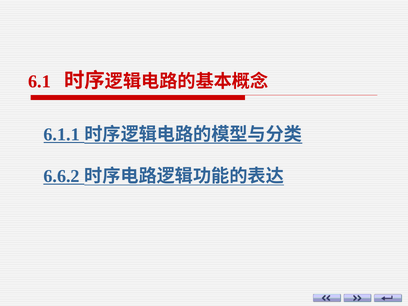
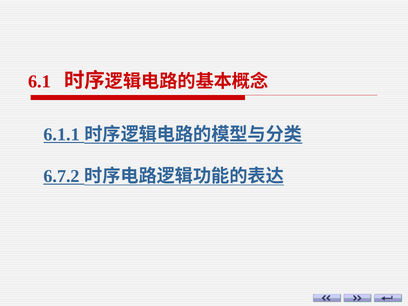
6.6.2: 6.6.2 -> 6.7.2 (62, 176)
